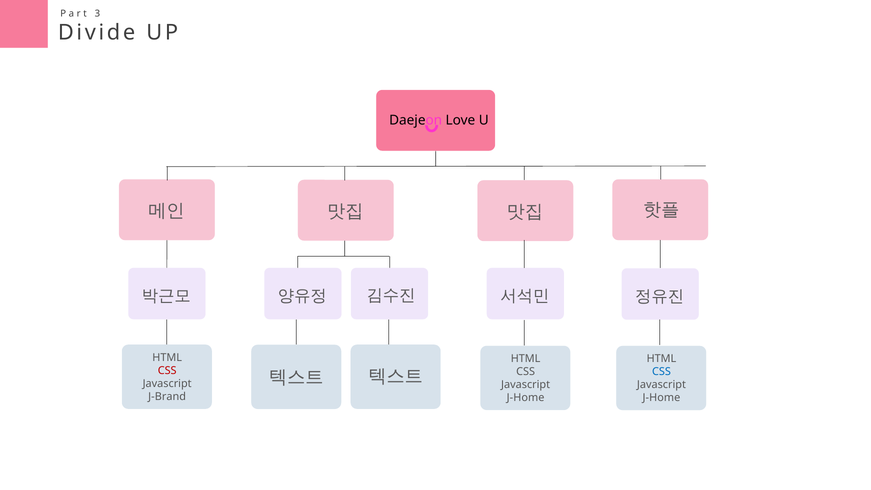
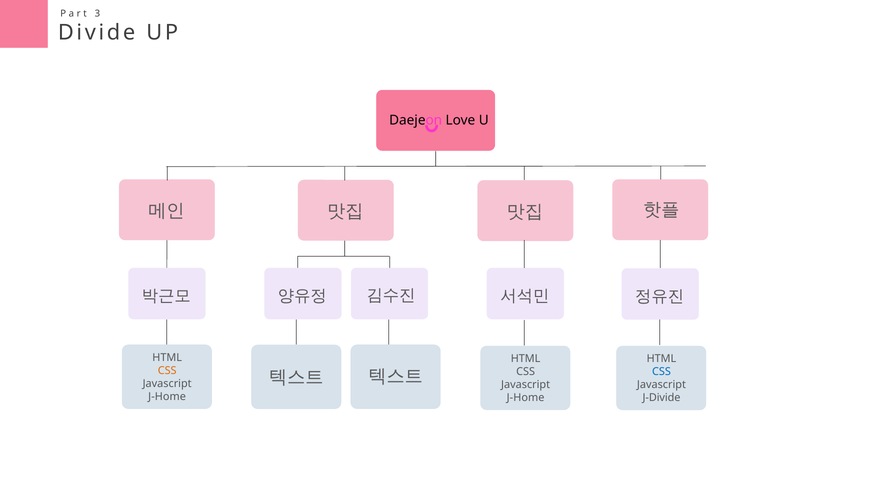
CSS colour: red -> orange (167, 370)
J-Brand: J-Brand -> J-Home (167, 397)
J-Home: J-Home -> J-Divide (661, 398)
